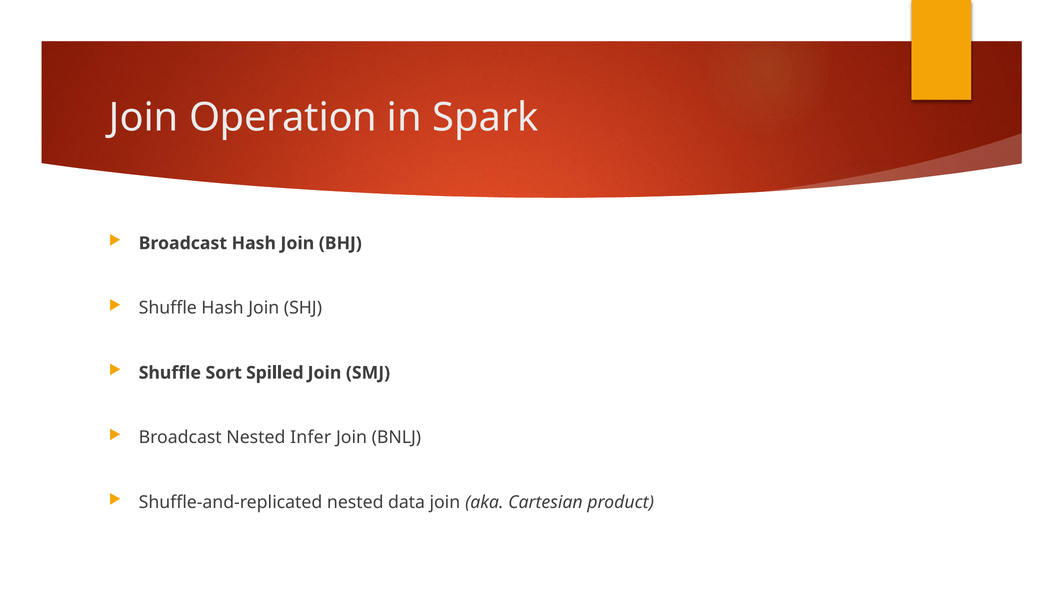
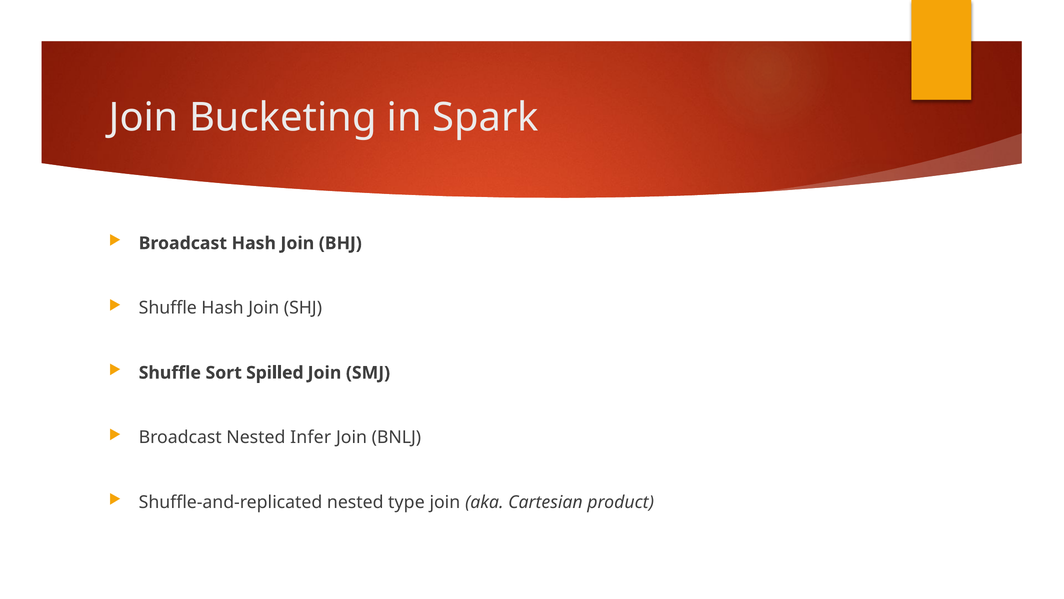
Operation: Operation -> Bucketing (283, 117)
data: data -> type (406, 502)
